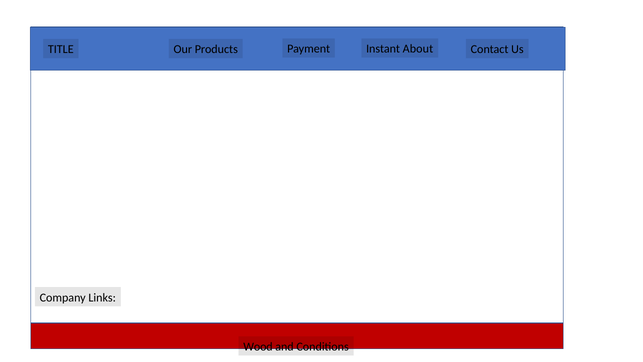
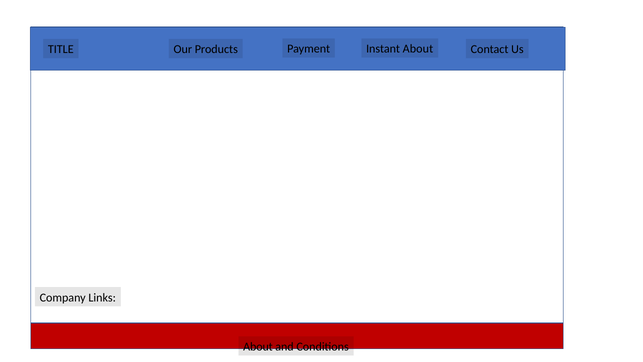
Wood: Wood -> About (258, 346)
